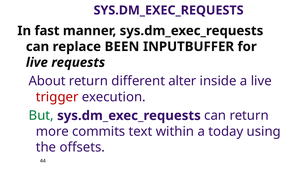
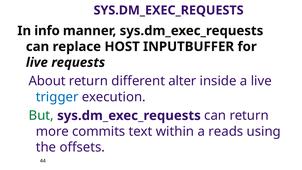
fast: fast -> info (47, 31)
BEEN: BEEN -> HOST (122, 47)
trigger colour: red -> blue (57, 97)
today: today -> reads (226, 131)
